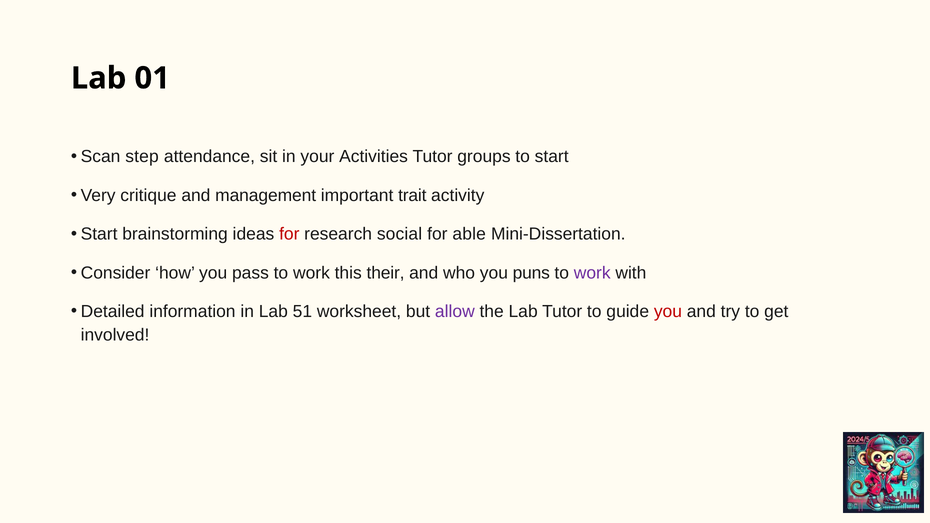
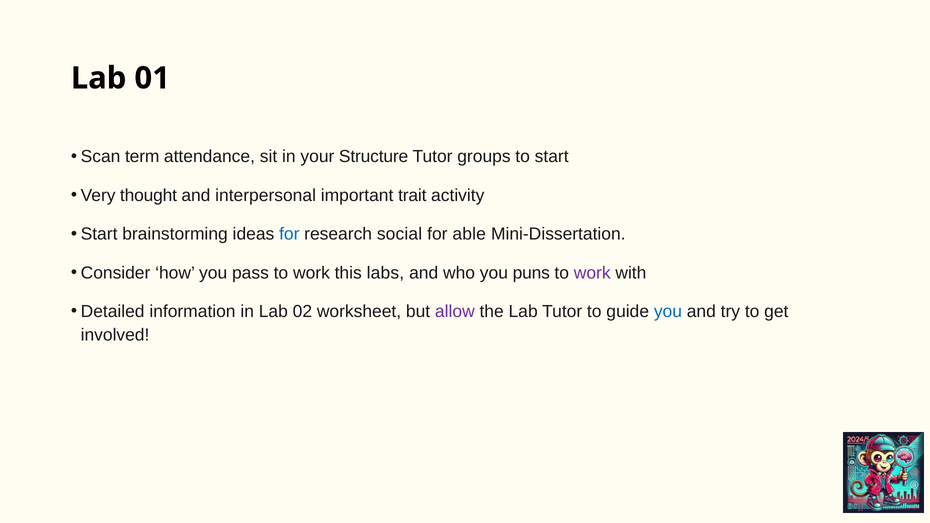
step: step -> term (142, 157)
Activities: Activities -> Structure (374, 157)
critique: critique -> thought (149, 196)
management: management -> interpersonal (266, 196)
for colour: red -> blue (289, 234)
their: their -> labs (385, 273)
51: 51 -> 02 (302, 312)
you colour: red -> blue (668, 312)
